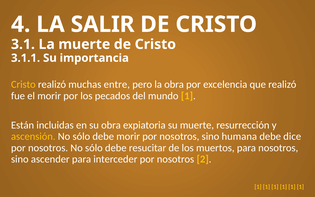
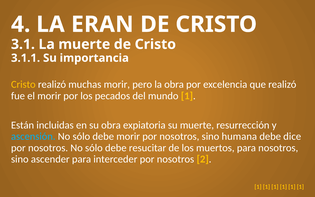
SALIR: SALIR -> ERAN (102, 24)
muchas entre: entre -> morir (117, 84)
ascensión colour: yellow -> light blue (33, 136)
